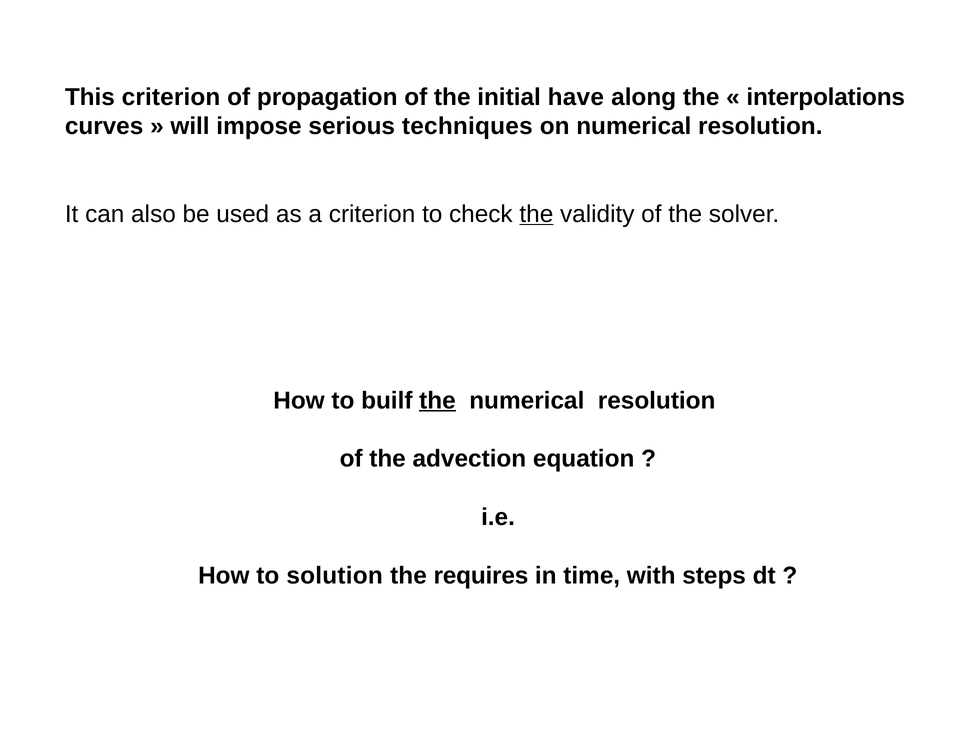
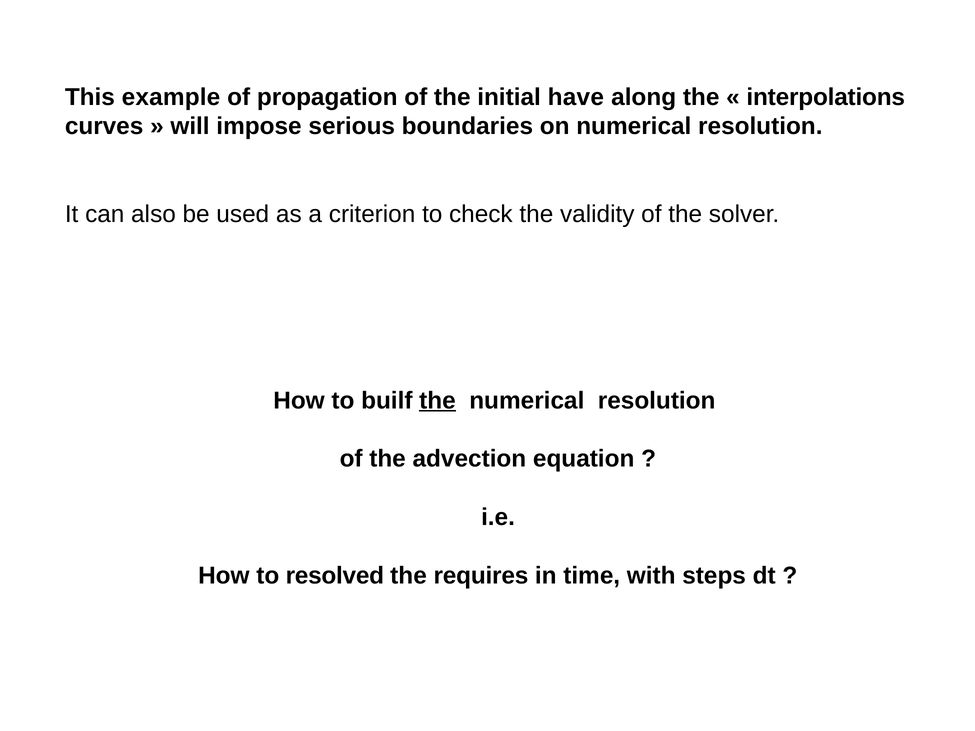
This criterion: criterion -> example (171, 97)
techniques: techniques -> boundaries (467, 126)
the underline: present -> none (536, 214)
solution: solution -> resolved (335, 576)
